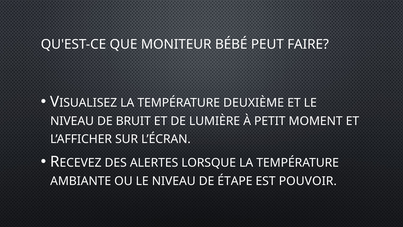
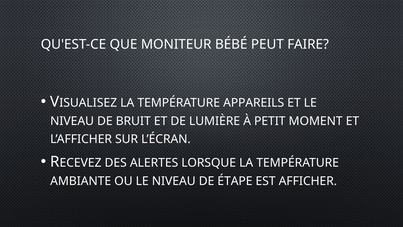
DEUXIÈME: DEUXIÈME -> APPAREILS (254, 103)
POUVOIR: POUVOIR -> AFFICHER (308, 181)
